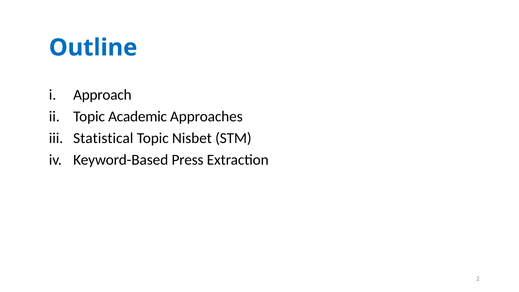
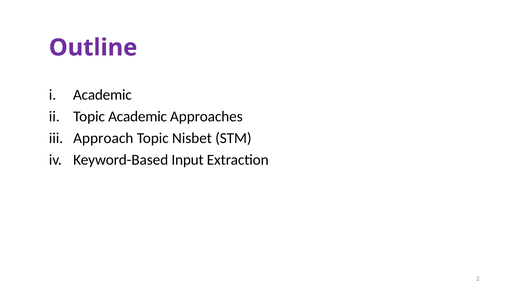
Outline colour: blue -> purple (93, 48)
Approach: Approach -> Academic (102, 95)
Statistical: Statistical -> Approach (103, 138)
Press: Press -> Input (188, 160)
